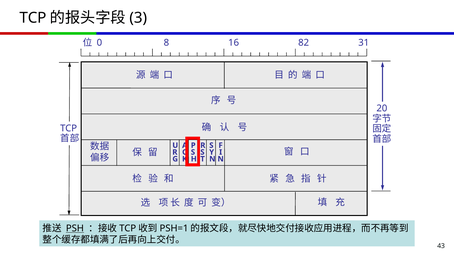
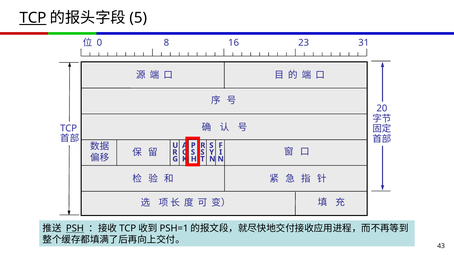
TCP underline: none -> present (33, 18)
3: 3 -> 5 (138, 18)
82: 82 -> 23 (304, 43)
